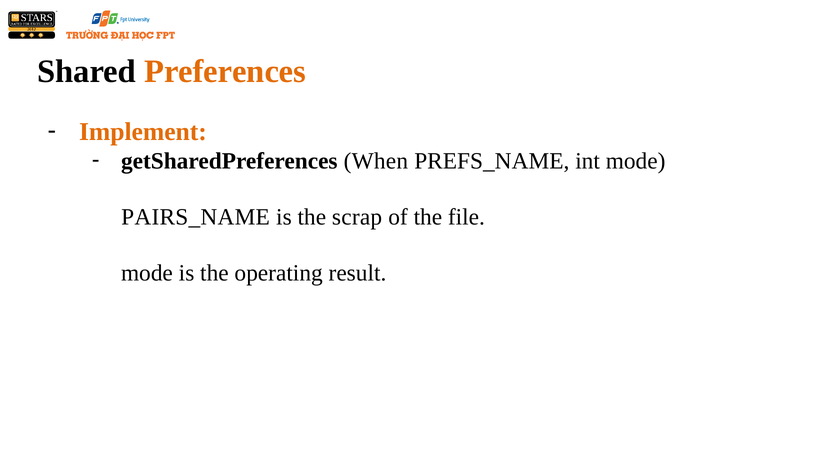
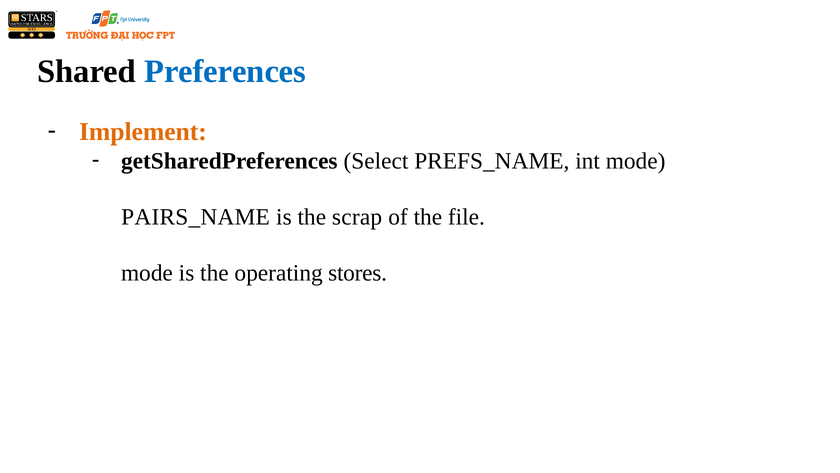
Preferences colour: orange -> blue (225, 71)
When: When -> Select (376, 161)
result: result -> stores (358, 273)
